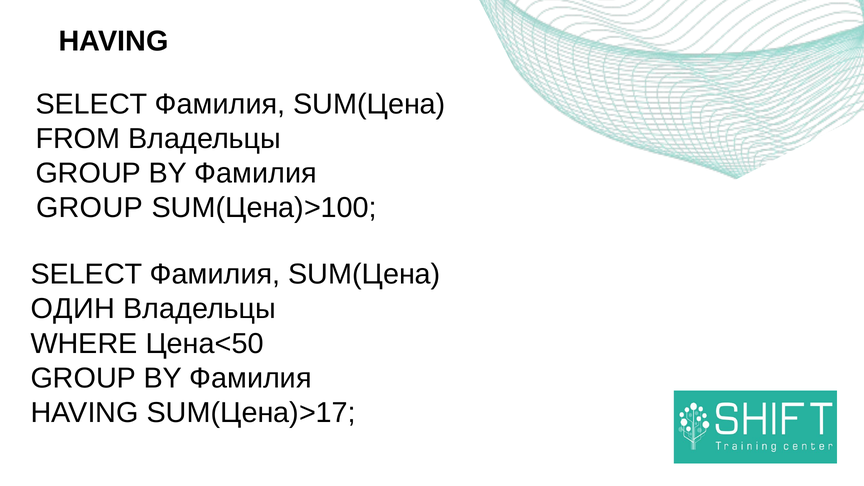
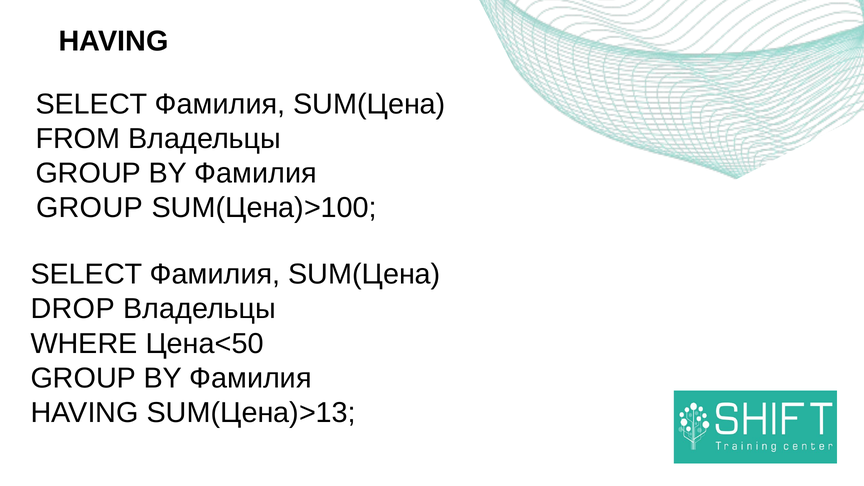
ОДИН: ОДИН -> DROP (73, 309)
SUM(Цена)>17: SUM(Цена)>17 -> SUM(Цена)>13 (251, 413)
